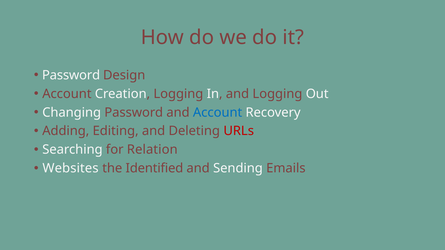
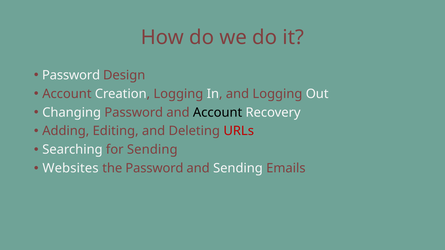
Account colour: blue -> black (218, 113)
for Relation: Relation -> Sending (152, 150)
the Identified: Identified -> Password (154, 169)
